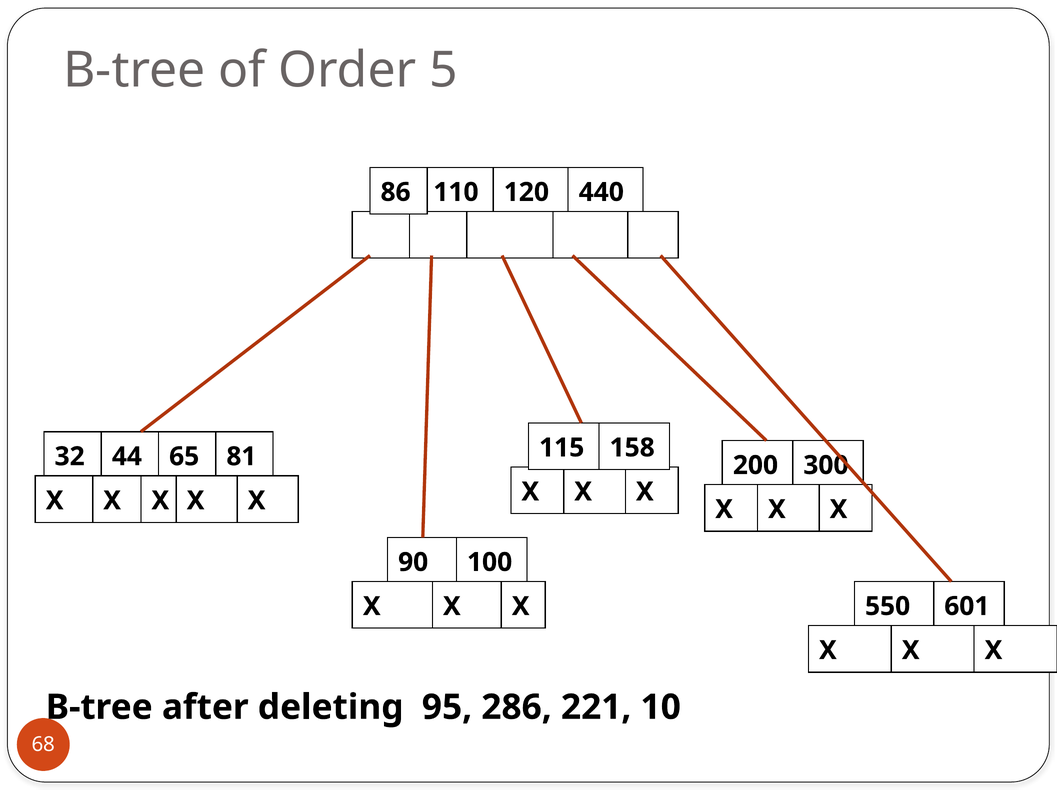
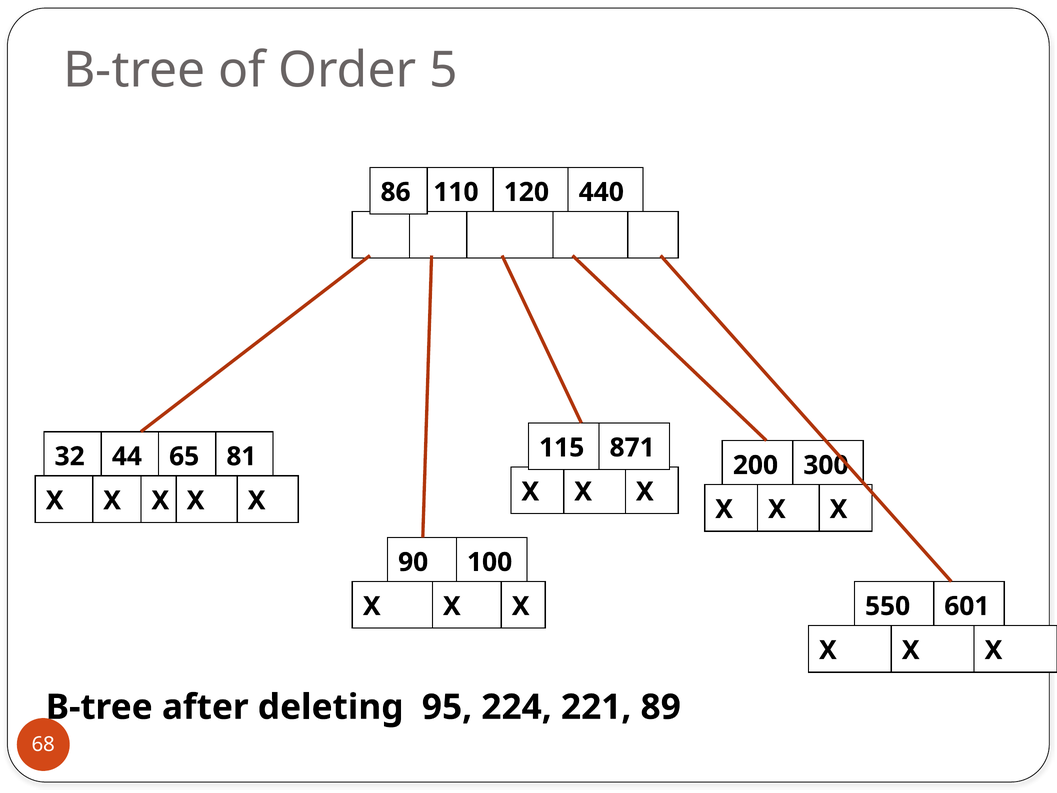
158: 158 -> 871 (632, 448)
286: 286 -> 224 (517, 707)
10: 10 -> 89 (661, 707)
